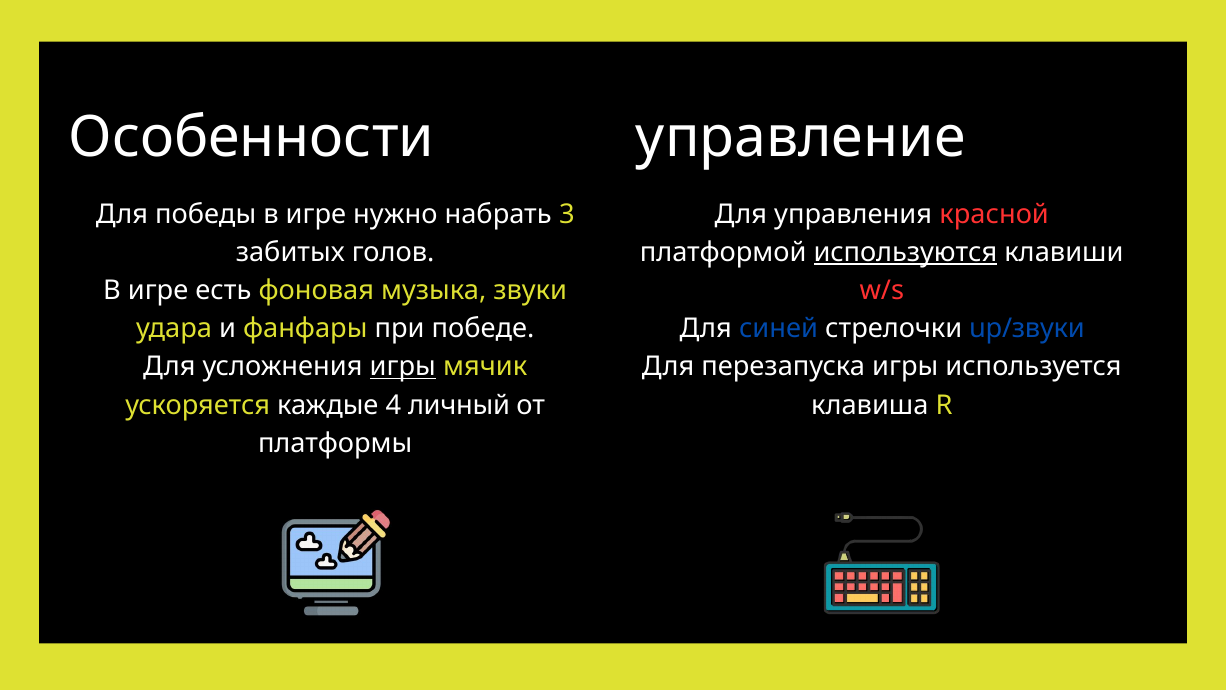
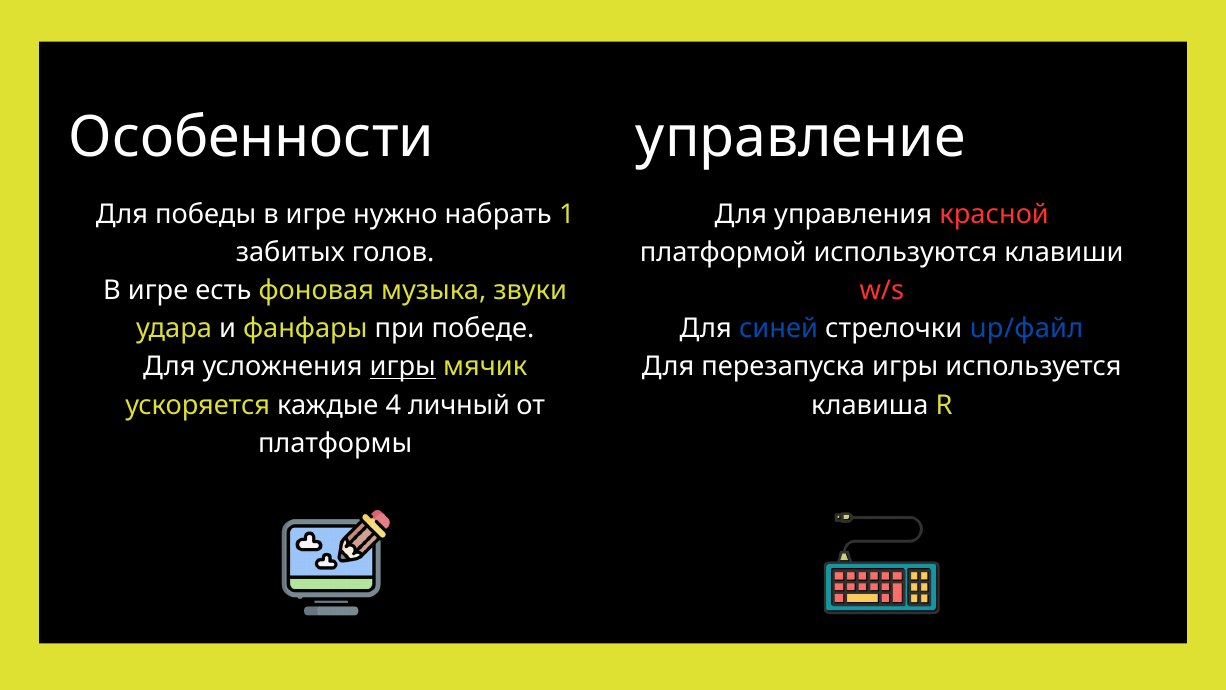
3: 3 -> 1 (567, 214)
используются underline: present -> none (905, 252)
up/звуки: up/звуки -> up/файл (1027, 329)
